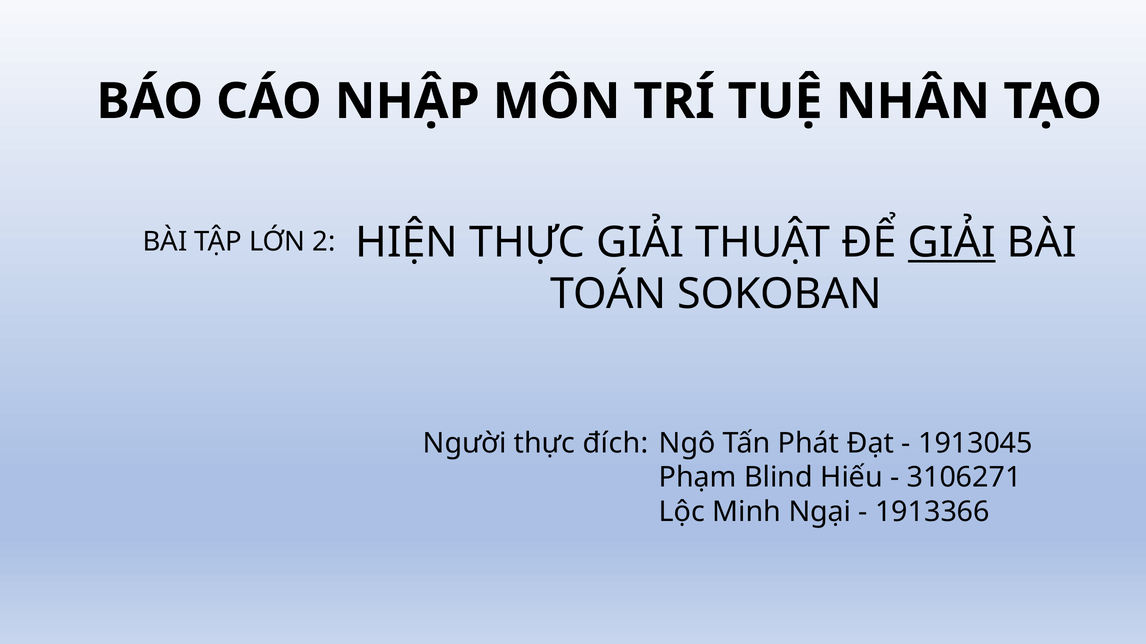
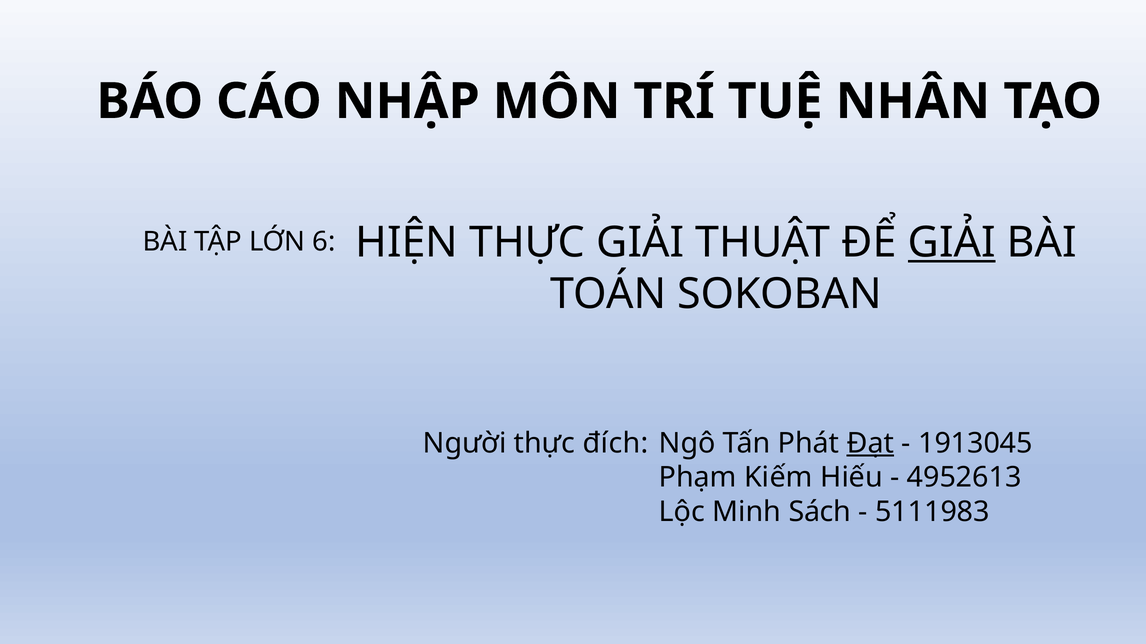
2: 2 -> 6 (324, 242)
Đạt underline: none -> present (870, 444)
Blind: Blind -> Kiếm (778, 478)
3106271: 3106271 -> 4952613 (964, 478)
Ngại: Ngại -> Sách (820, 512)
1913366: 1913366 -> 5111983 (932, 512)
